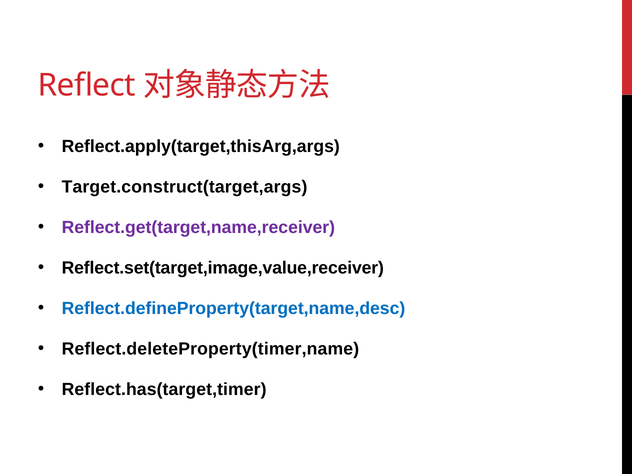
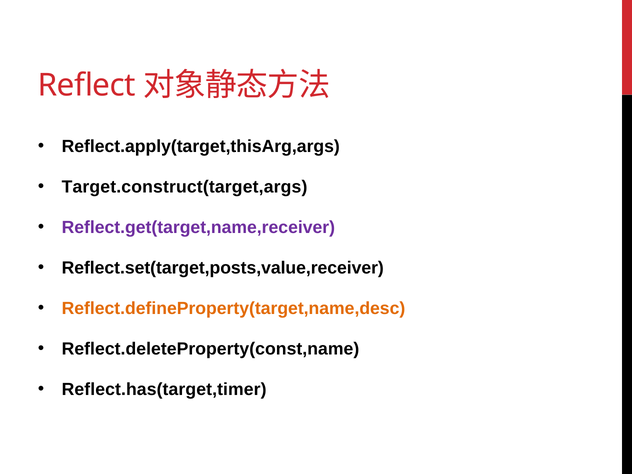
Reflect.set(target,image,value,receiver: Reflect.set(target,image,value,receiver -> Reflect.set(target,posts,value,receiver (223, 268)
Reflect.defineProperty(target,name,desc colour: blue -> orange (233, 308)
Reflect.deleteProperty(timer,name: Reflect.deleteProperty(timer,name -> Reflect.deleteProperty(const,name (210, 349)
